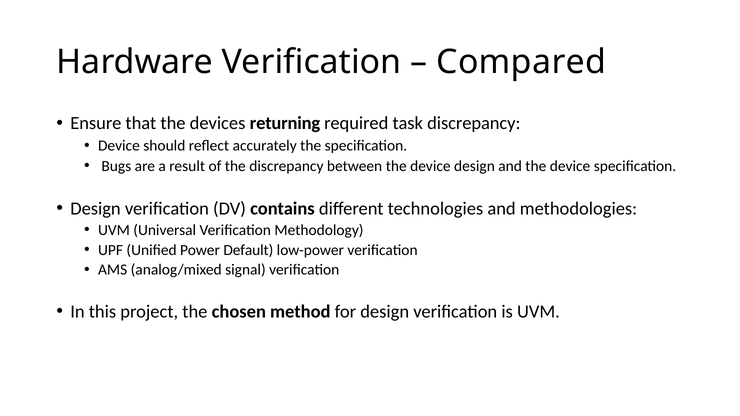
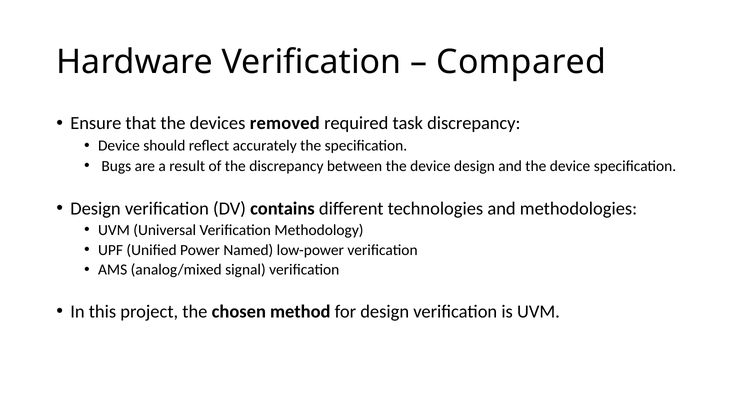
returning: returning -> removed (285, 123)
Default: Default -> Named (248, 250)
